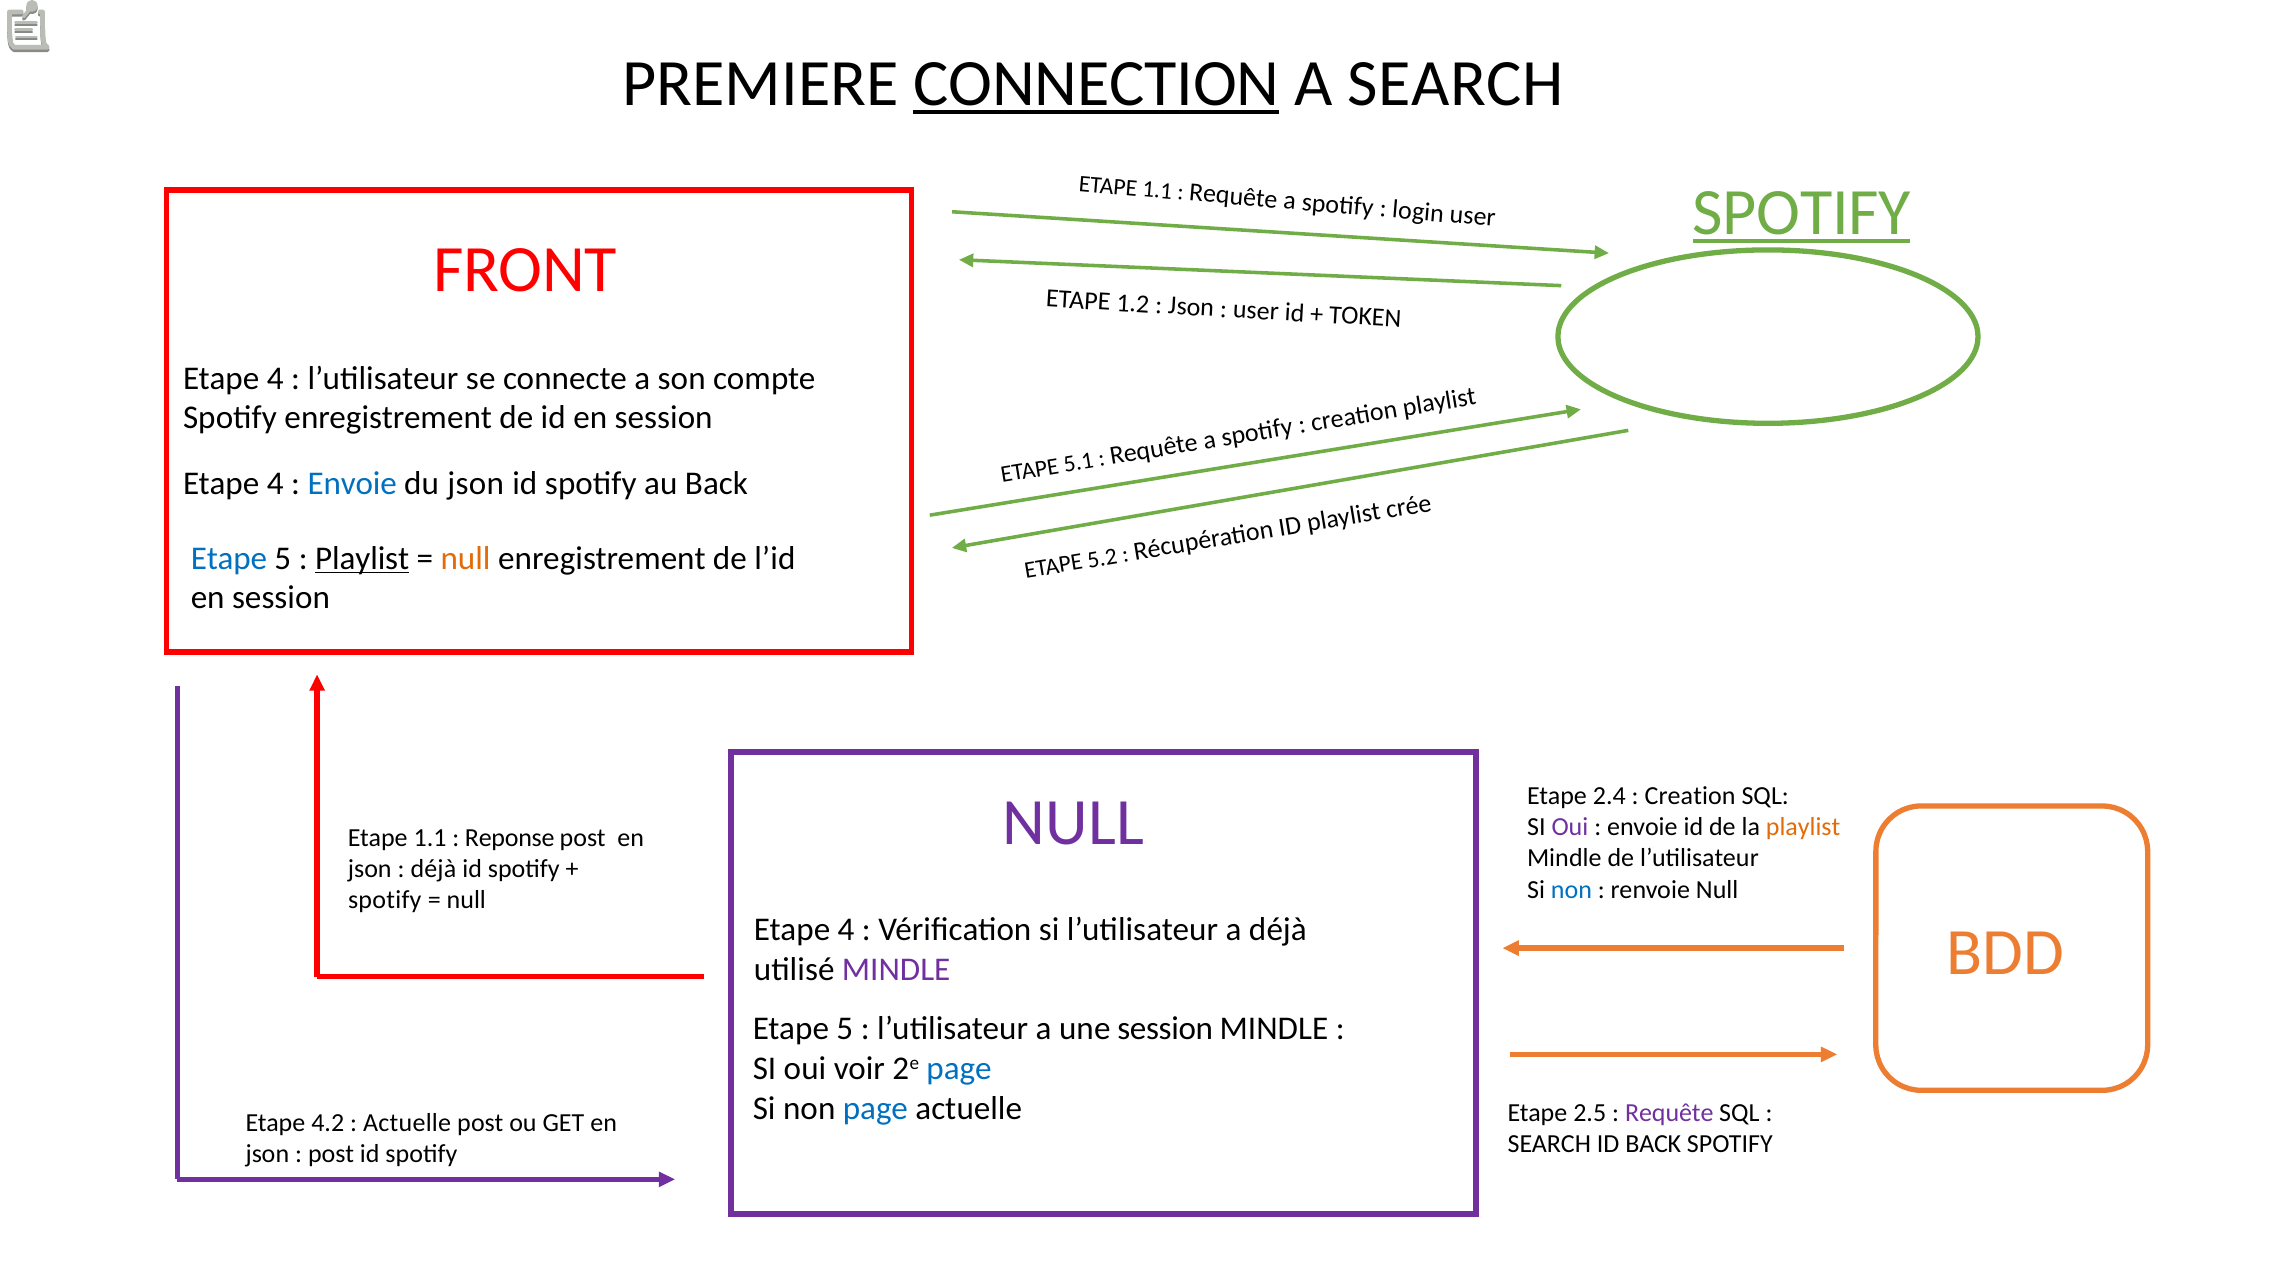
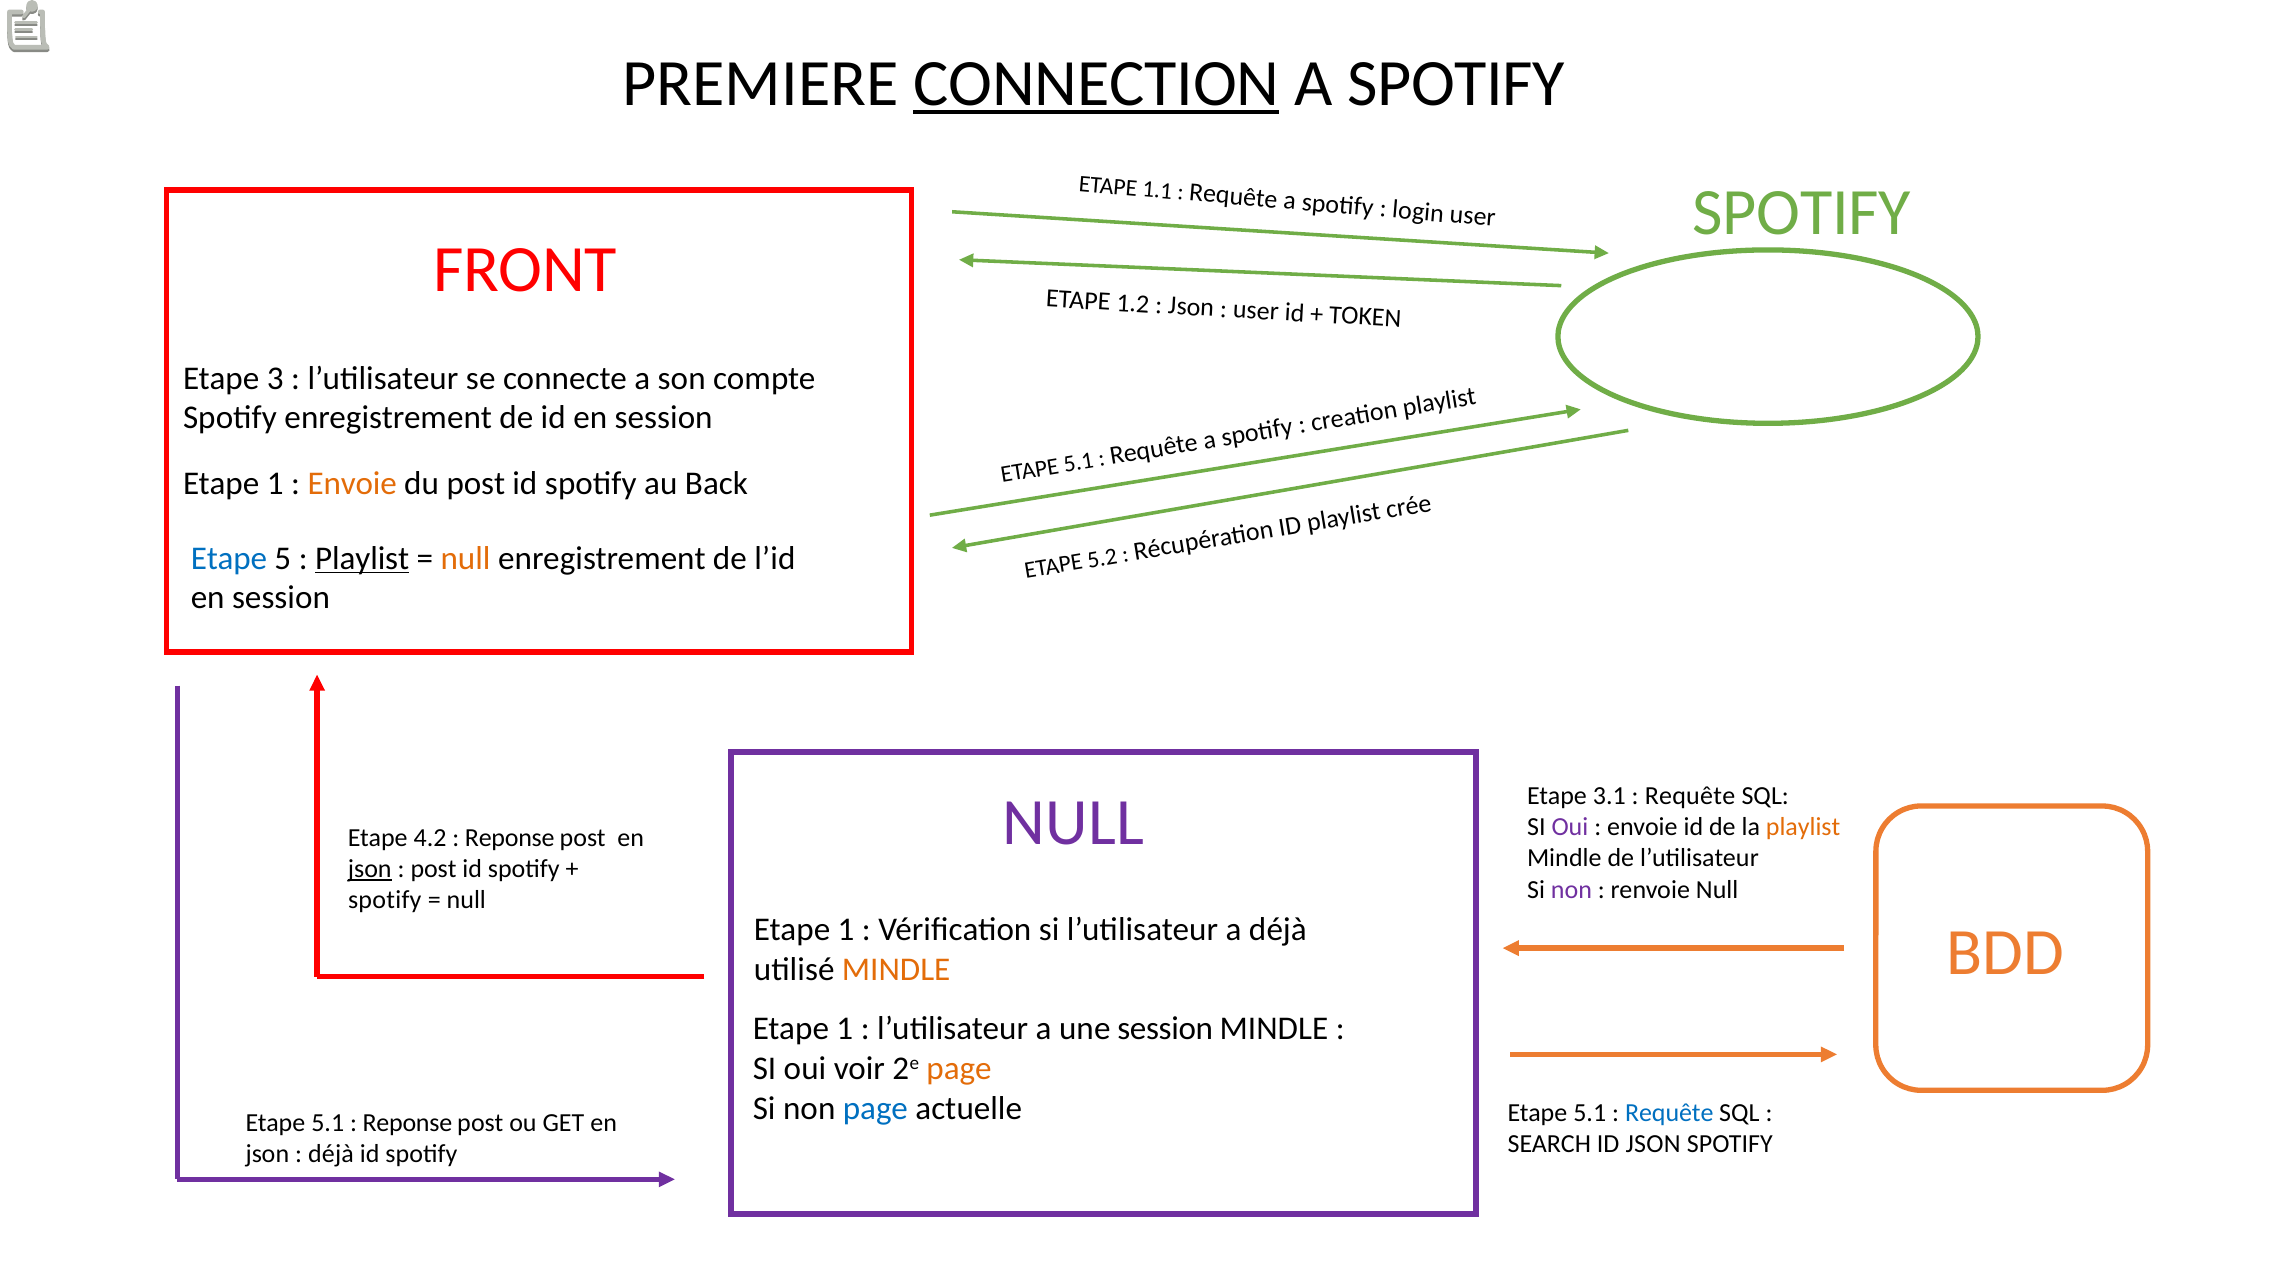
SEARCH: SEARCH -> SPOTIFY (1456, 84)
SPOTIFY underline: present -> none (1802, 213)
4: 4 -> 3 (275, 378)
4: 4 -> 1 (275, 483)
Envoie colour: blue -> orange (352, 483)
du json: json -> post (476, 483)
2.4: 2.4 -> 3.1 (1609, 796)
Creation: Creation -> Requête (1690, 796)
1.1: 1.1 -> 4.2 (430, 838)
json underline: none -> present (370, 869)
déjà: déjà -> post (433, 869)
non colour: blue -> purple (1571, 889)
4: 4 -> 1 (846, 930)
MINDLE colour: purple -> orange (896, 970)
5: 5 -> 1 (845, 1029)
page colour: blue -> orange (959, 1069)
2.5: 2.5 -> 5.1 (1590, 1113)
Requête colour: purple -> blue (1669, 1113)
4.2: 4.2 -> 5.1 (328, 1122)
Actuelle: Actuelle -> Reponse (407, 1122)
ID BACK: BACK -> JSON (1653, 1144)
post: post -> déjà (331, 1154)
